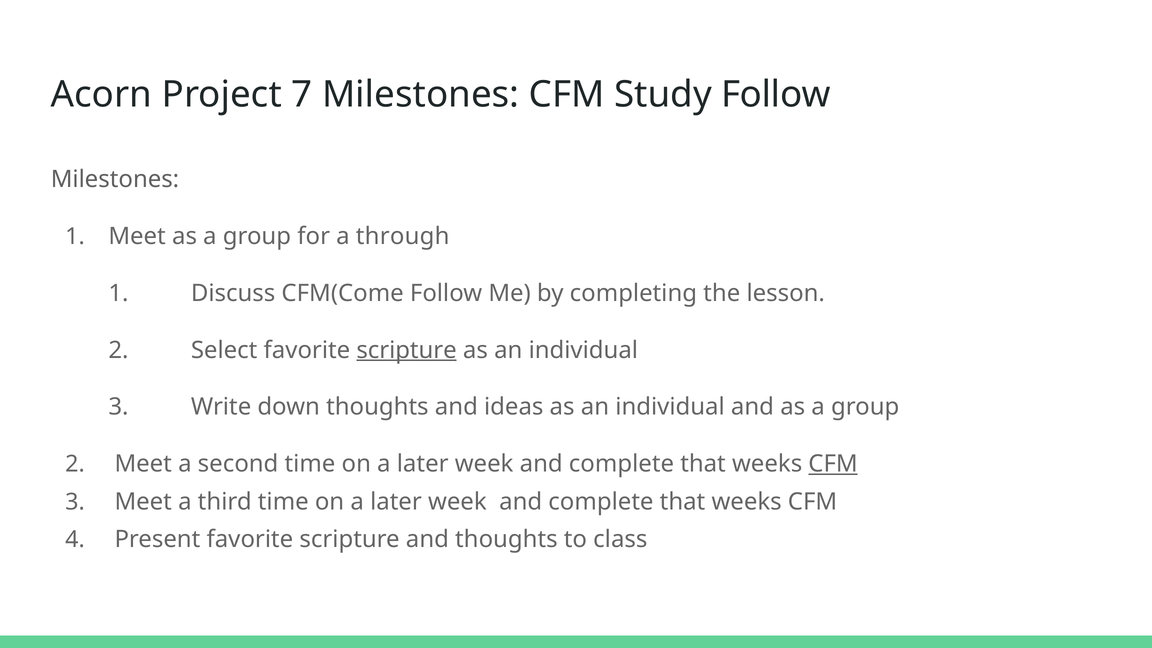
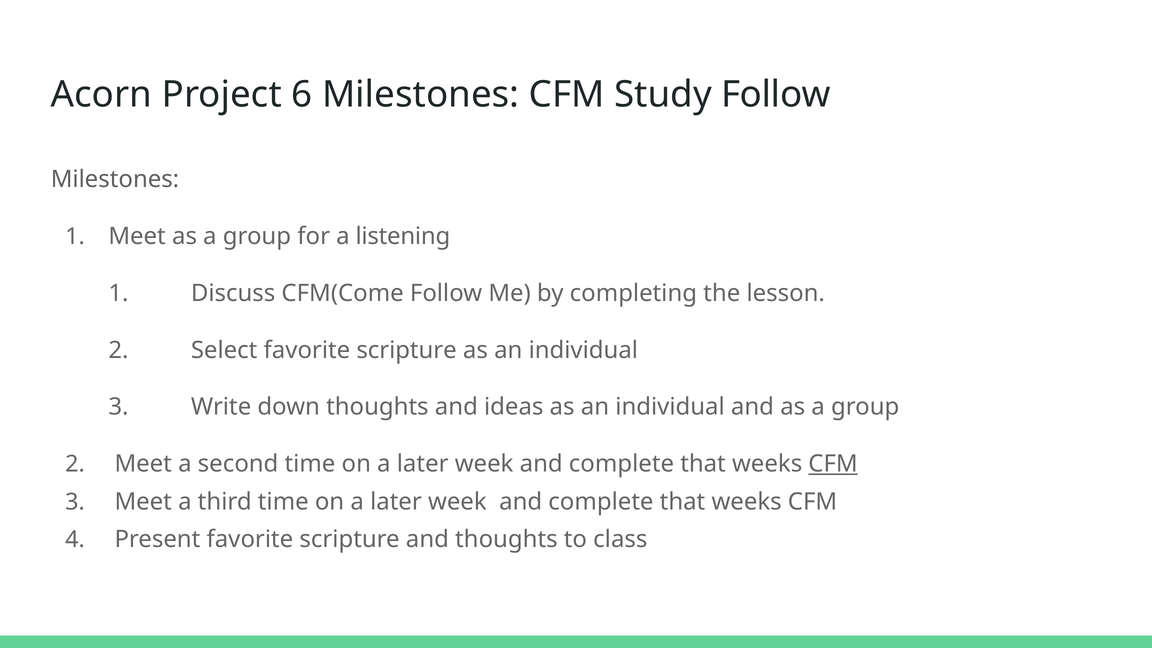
7: 7 -> 6 (302, 95)
through: through -> listening (403, 236)
scripture underline: present -> none (407, 350)
